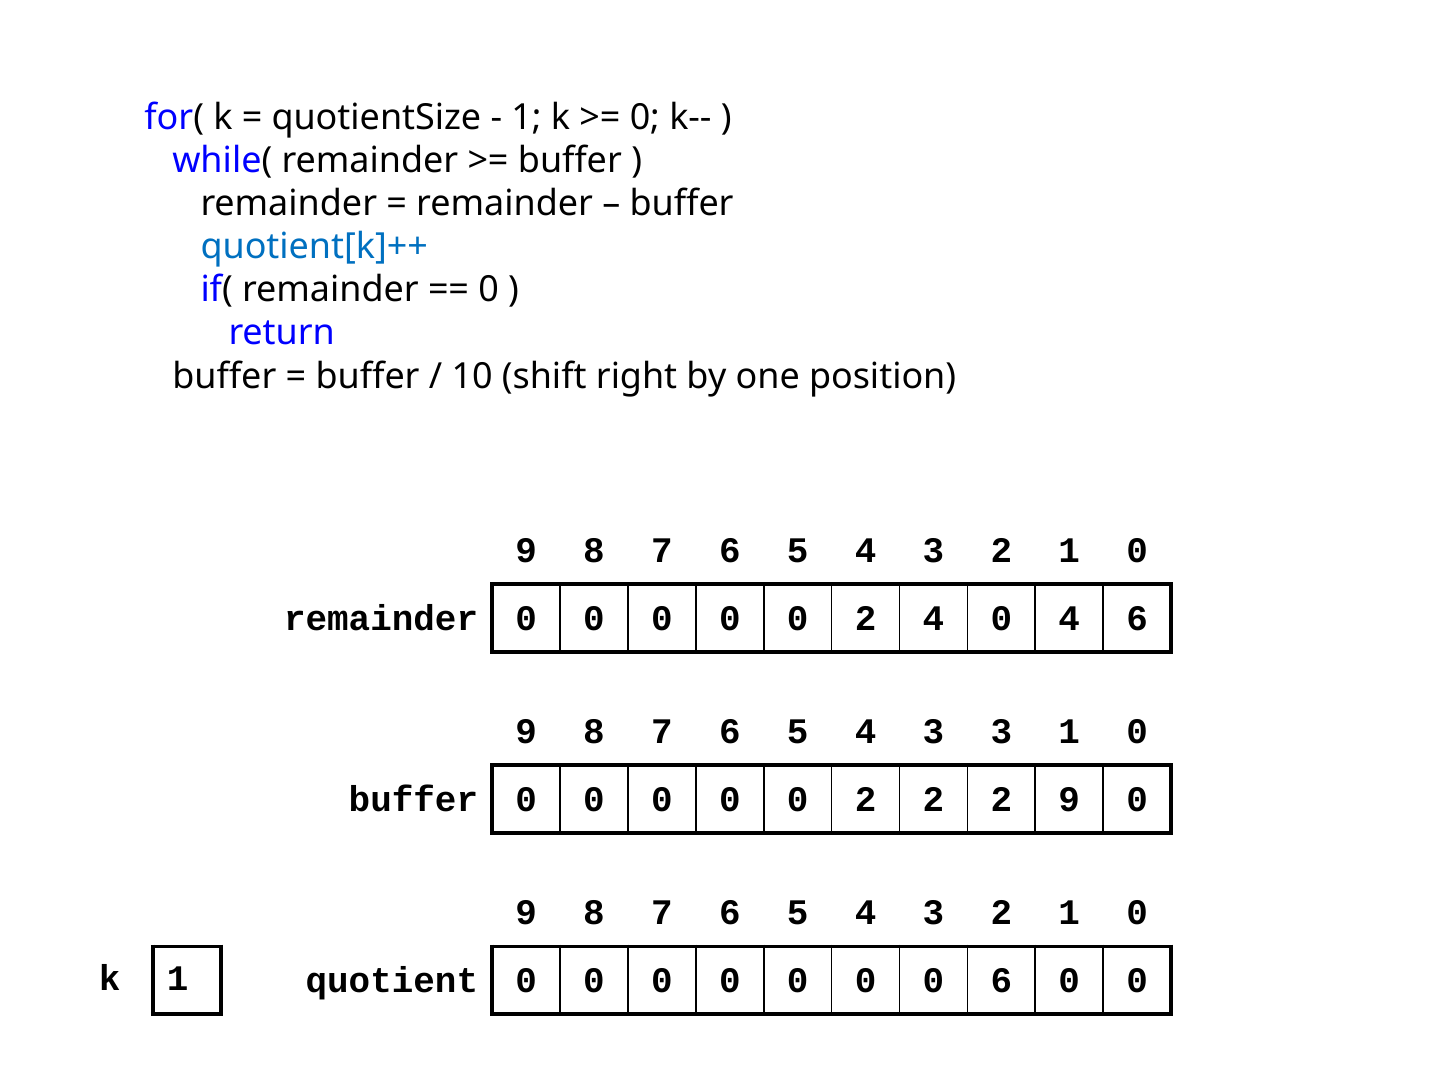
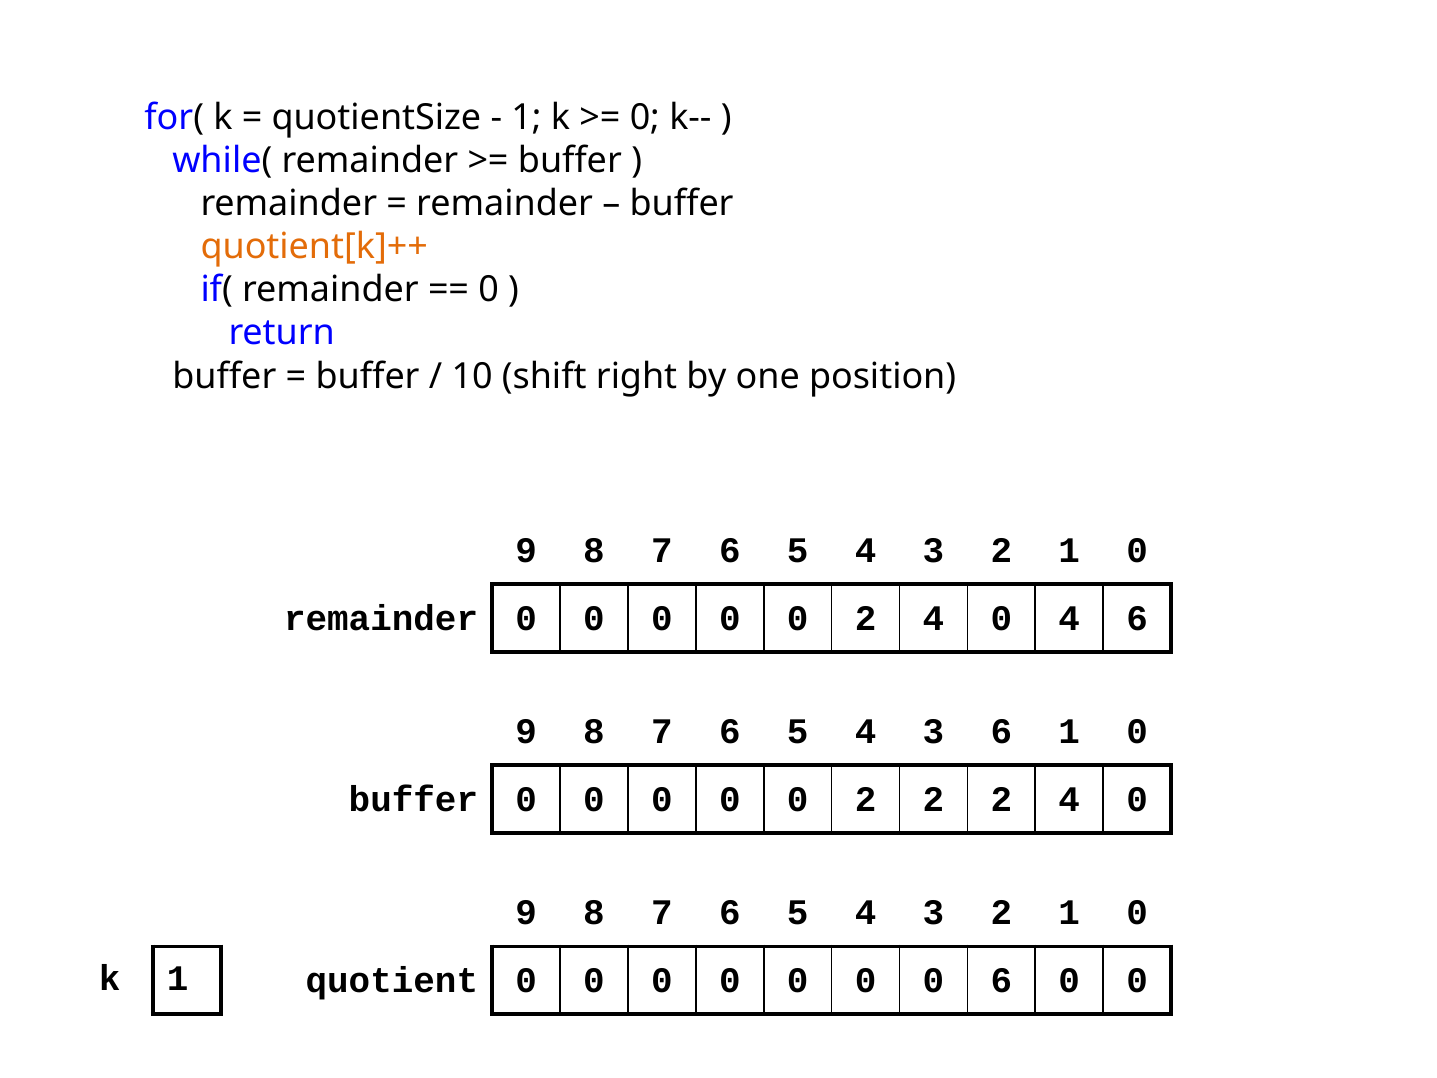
quotient[k]++ colour: blue -> orange (314, 247)
3 3: 3 -> 6 (1001, 731)
2 2 9: 9 -> 4 (1069, 799)
